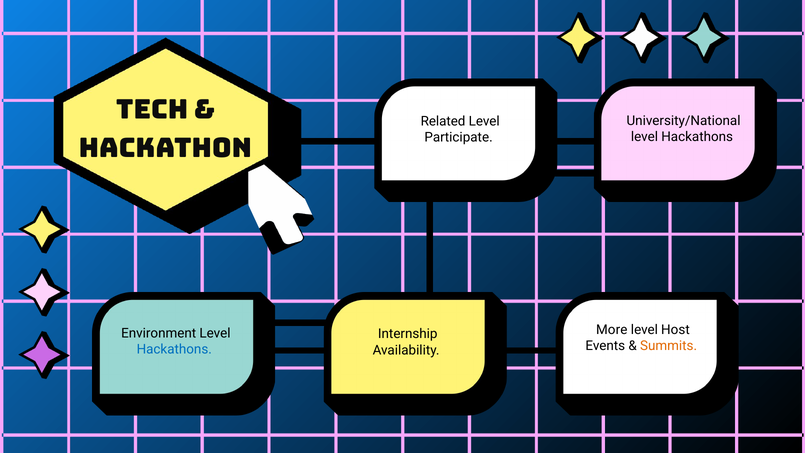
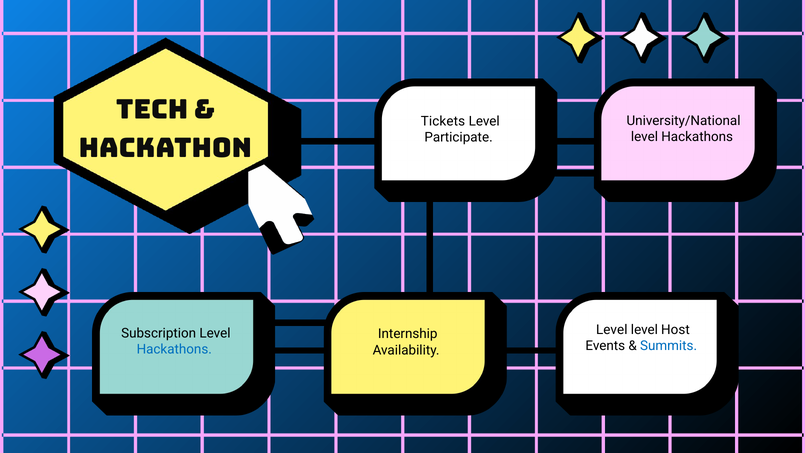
Related: Related -> Tickets (443, 121)
More: More -> Level (612, 330)
Environment: Environment -> Subscription (159, 333)
Summits colour: orange -> blue (669, 346)
